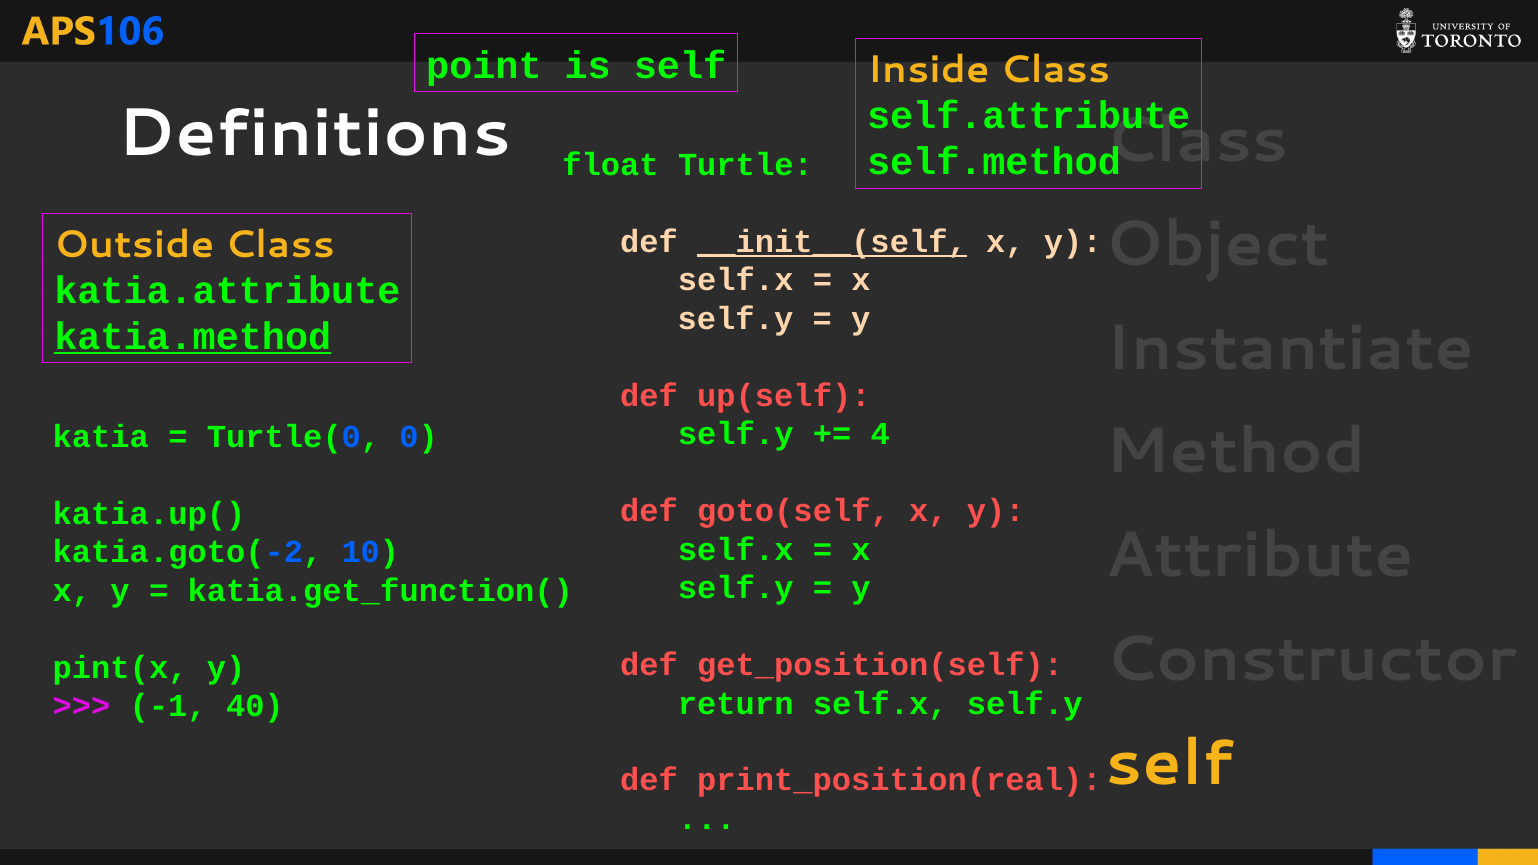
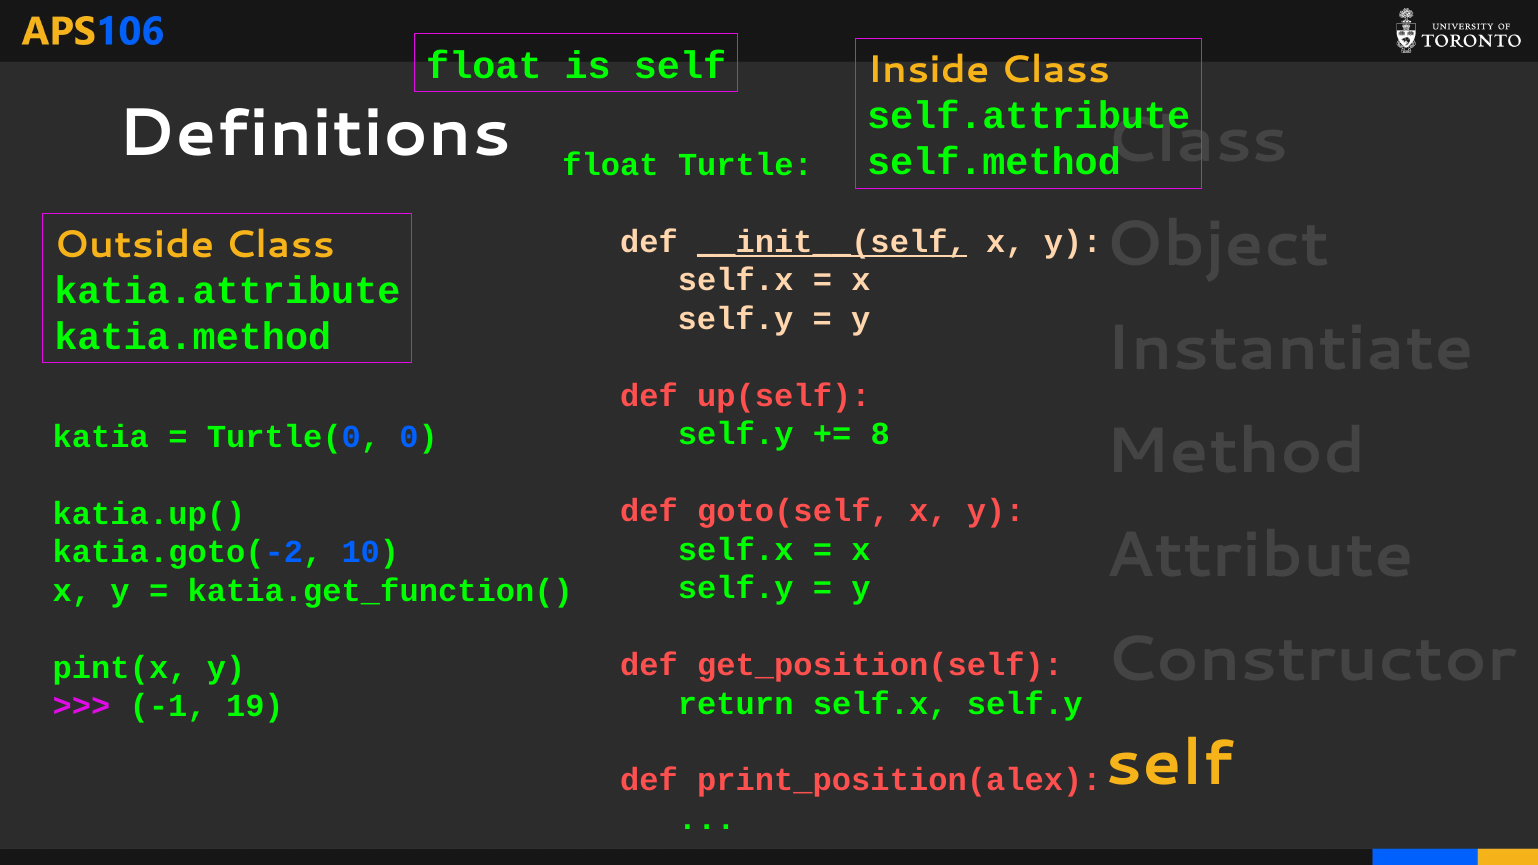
point: point -> float (484, 65)
katia.method underline: present -> none (193, 337)
4: 4 -> 8 (880, 434)
40: 40 -> 19 (255, 706)
print_position(real: print_position(real -> print_position(alex (899, 780)
